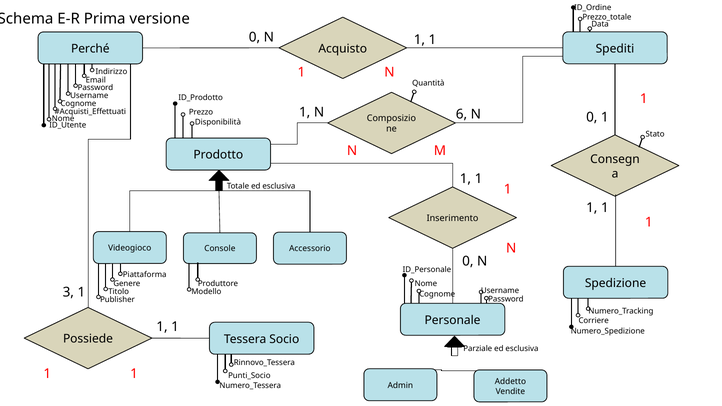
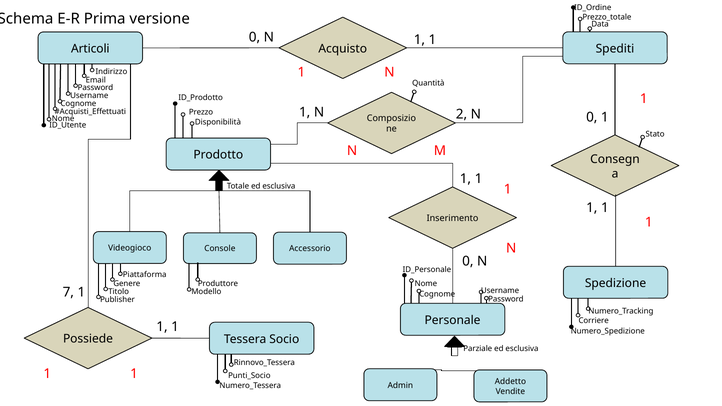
Perché: Perché -> Articoli (90, 49)
6: 6 -> 2 (461, 114)
3: 3 -> 7 (68, 292)
